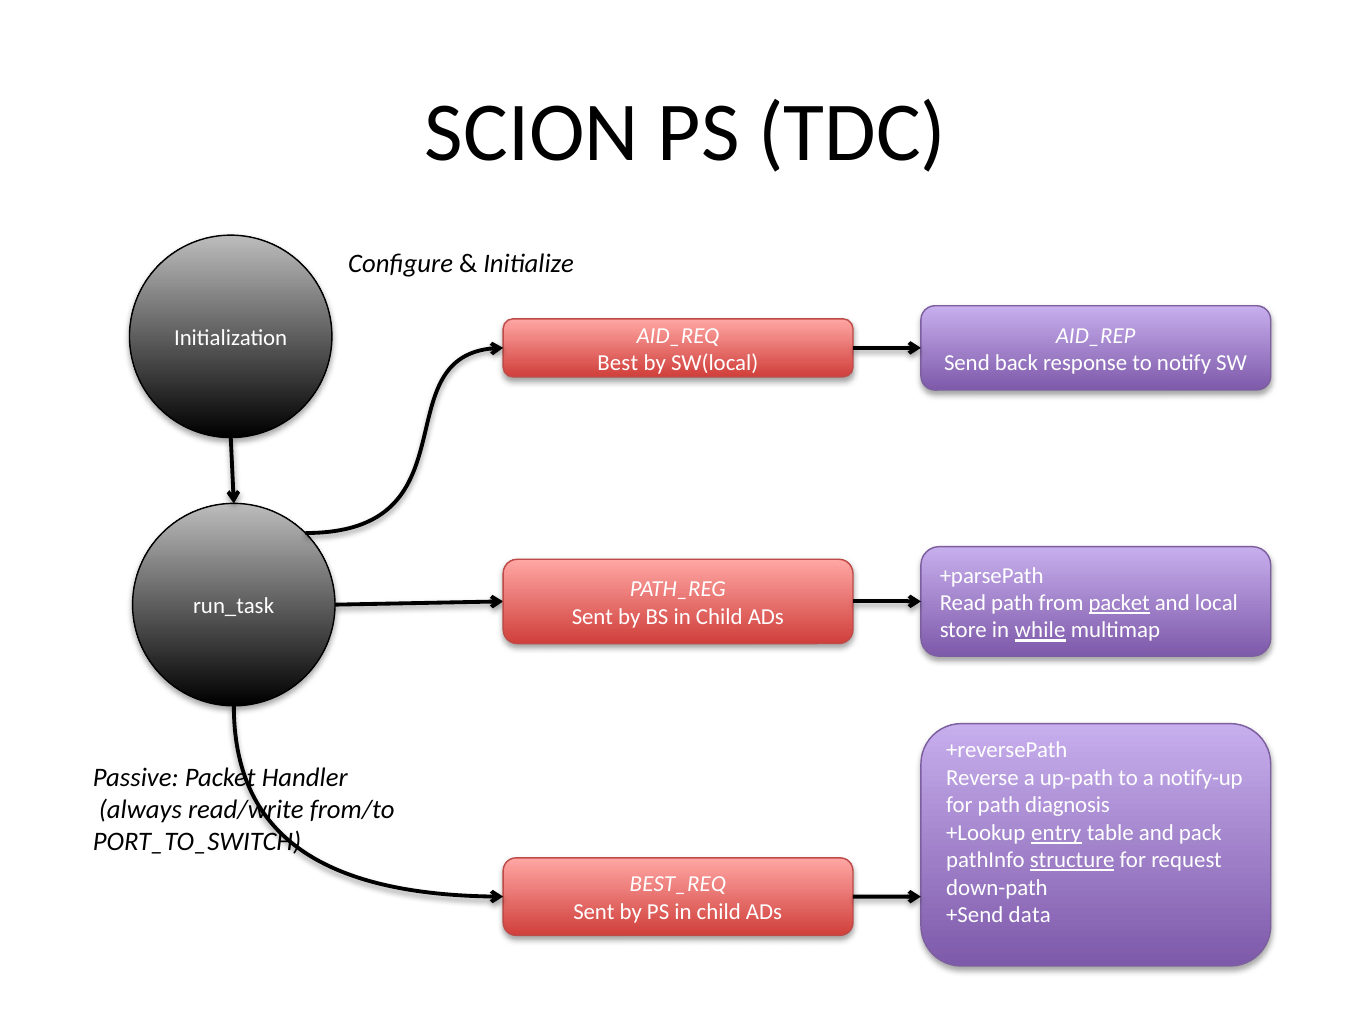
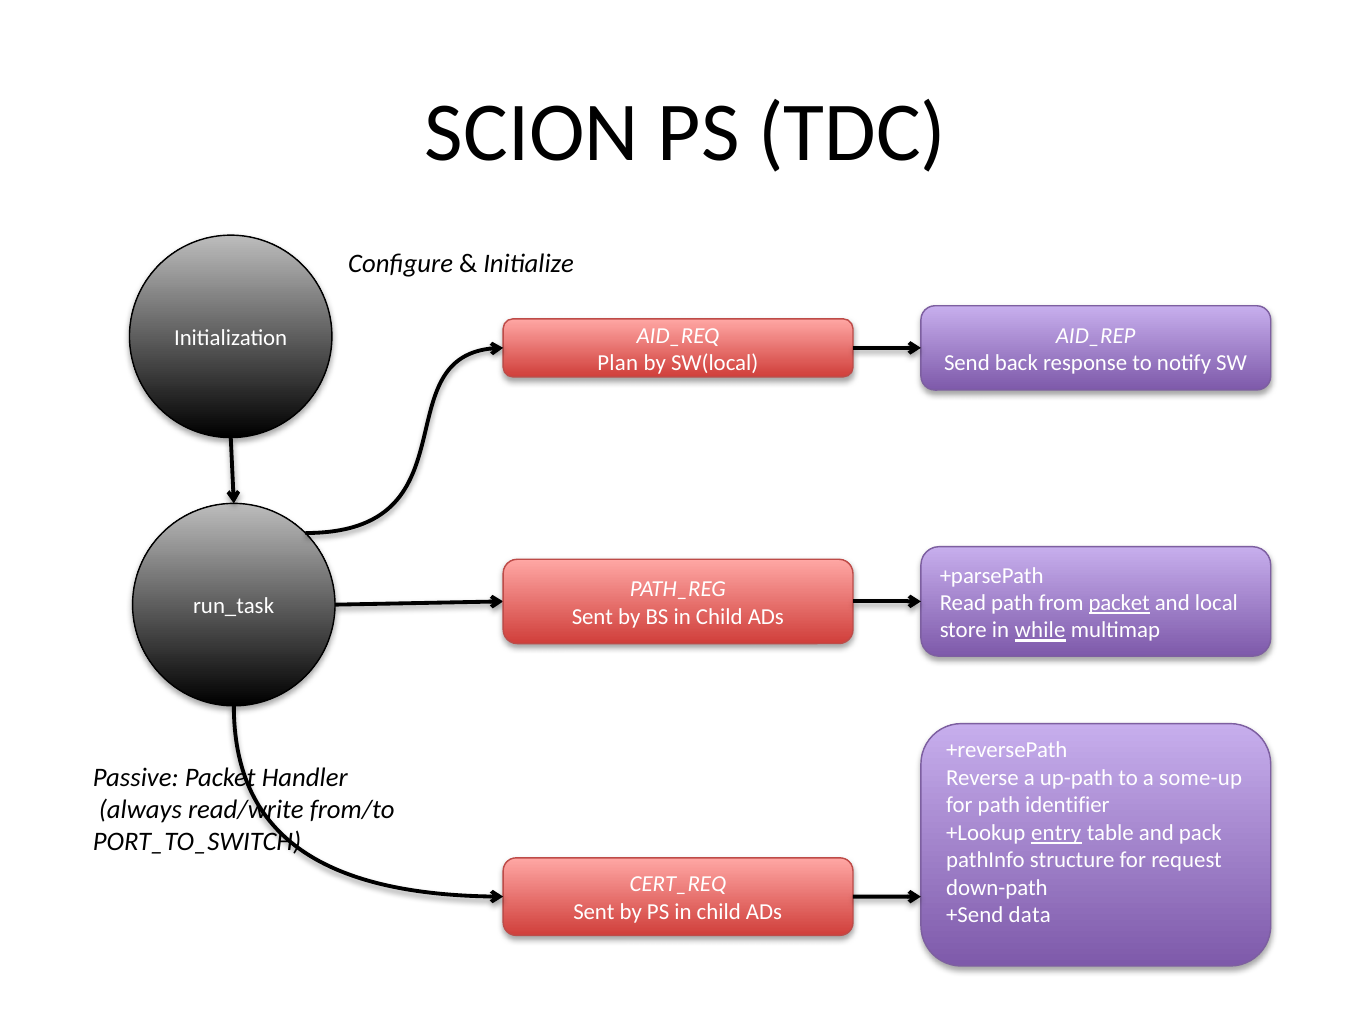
Best: Best -> Plan (618, 363)
notify-up: notify-up -> some-up (1201, 778)
diagnosis: diagnosis -> identifier (1067, 805)
structure underline: present -> none (1072, 860)
BEST_REQ: BEST_REQ -> CERT_REQ (678, 884)
